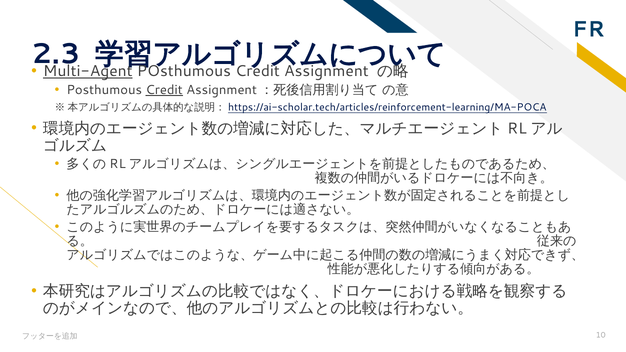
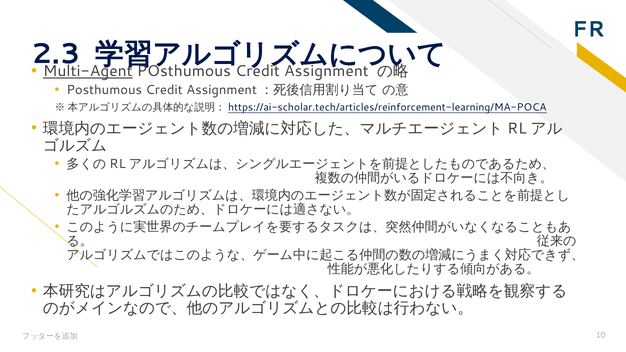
Credit underline: present -> none (164, 90)
